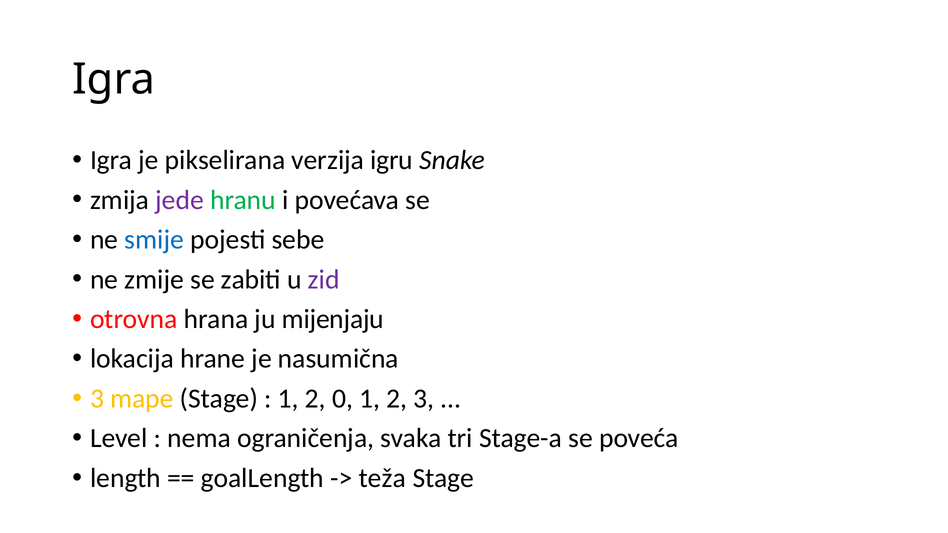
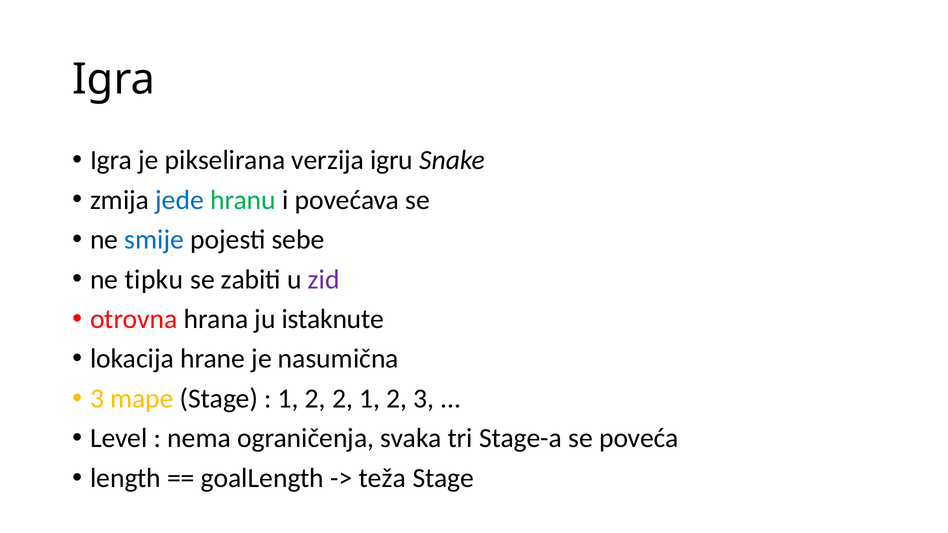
jede colour: purple -> blue (180, 200)
zmije: zmije -> tipku (154, 280)
mijenjaju: mijenjaju -> istaknute (333, 319)
2 0: 0 -> 2 (343, 399)
